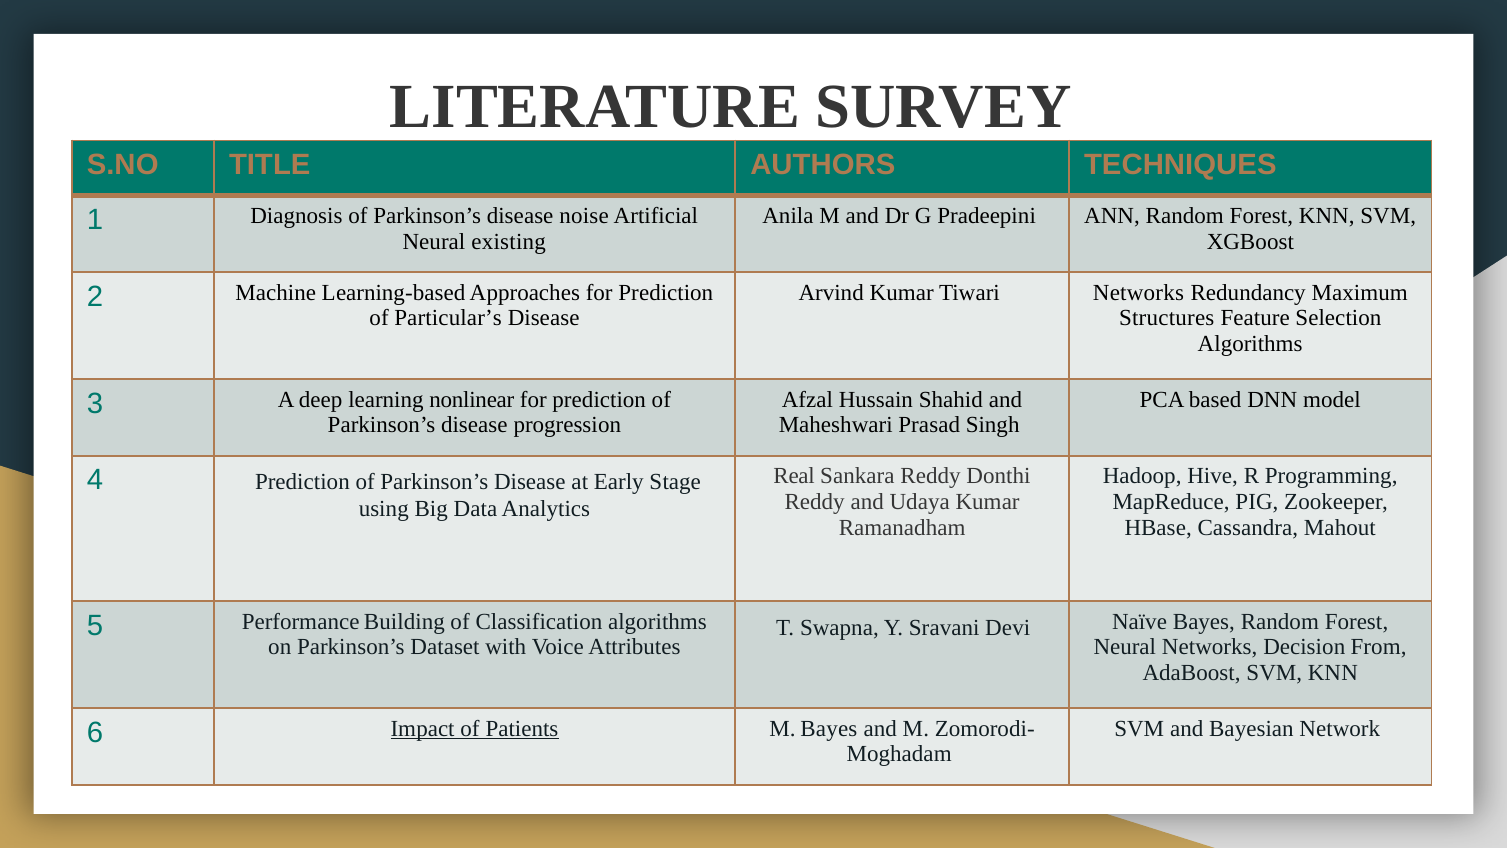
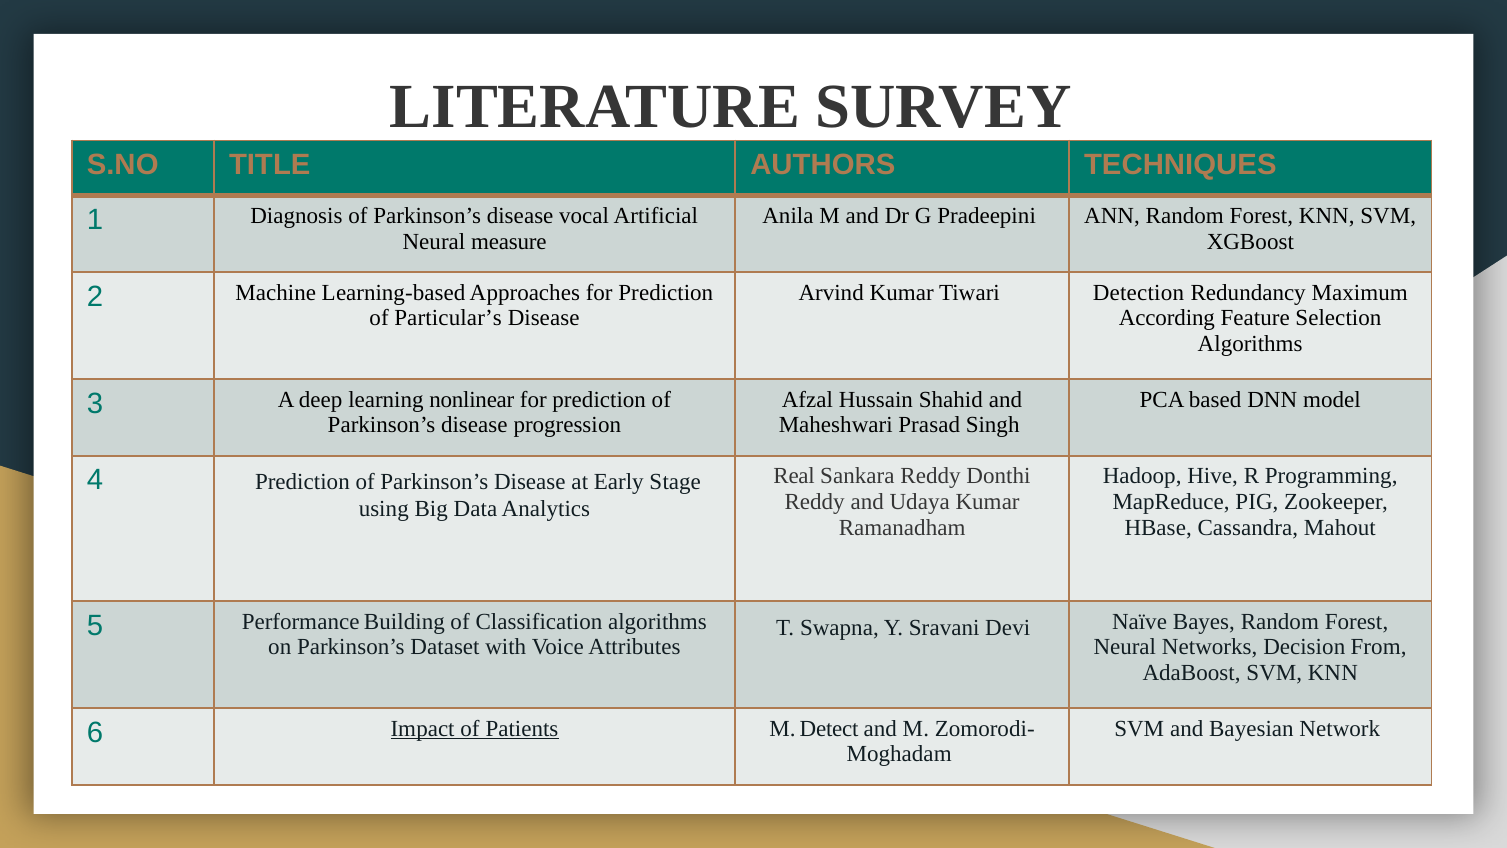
noise: noise -> vocal (584, 216)
existing: existing -> measure (509, 241)
Tiwari Networks: Networks -> Detection (1138, 292)
Structures: Structures -> According (1167, 318)
M Bayes: Bayes -> Detect (829, 728)
